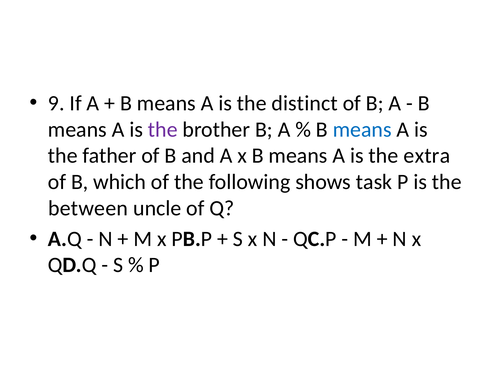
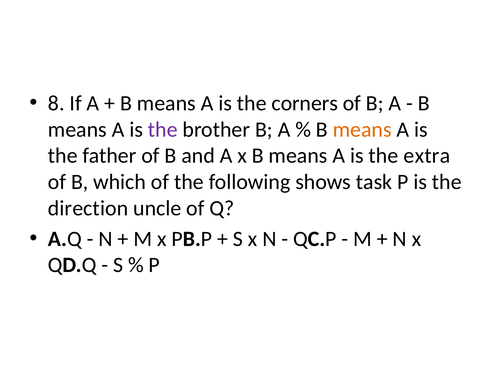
9: 9 -> 8 (56, 103)
distinct: distinct -> corners (305, 103)
means colour: blue -> orange (362, 129)
between: between -> direction (88, 208)
